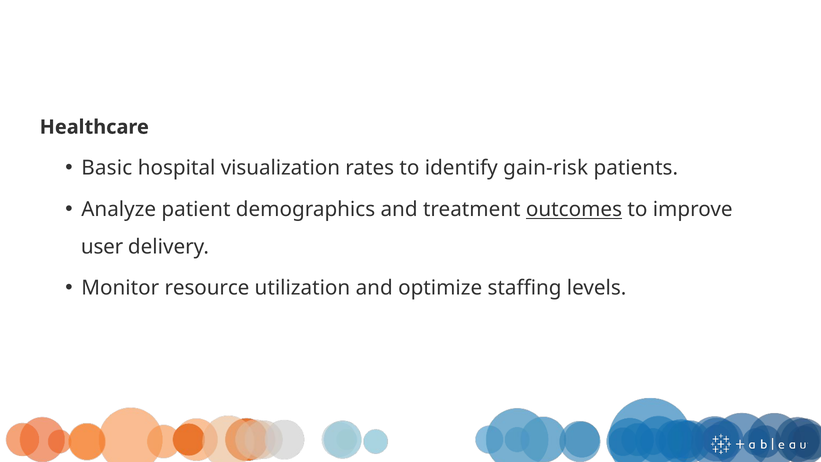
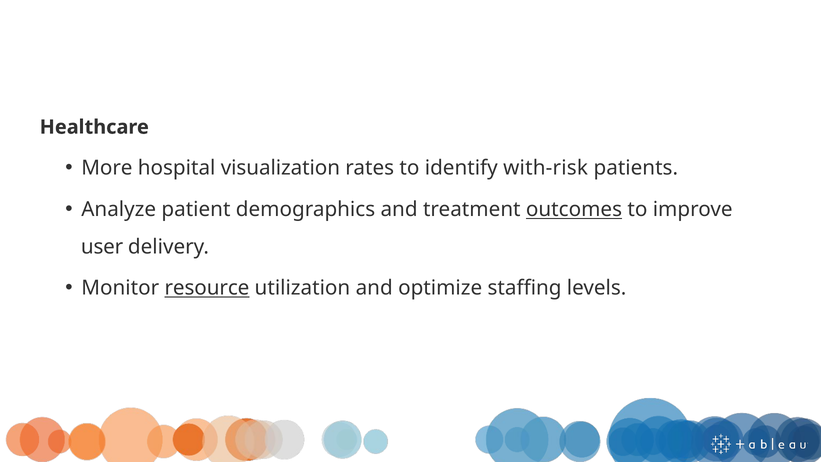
Basic: Basic -> More (107, 168)
gain-risk: gain-risk -> with-risk (546, 168)
resource underline: none -> present (207, 288)
